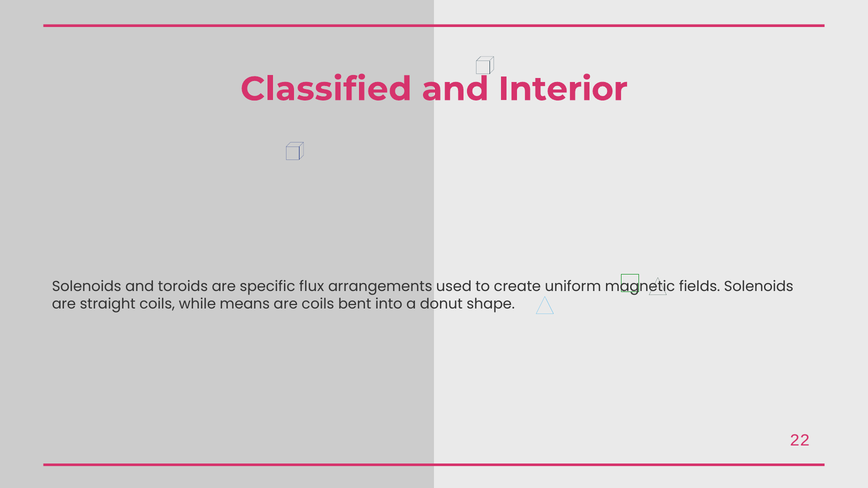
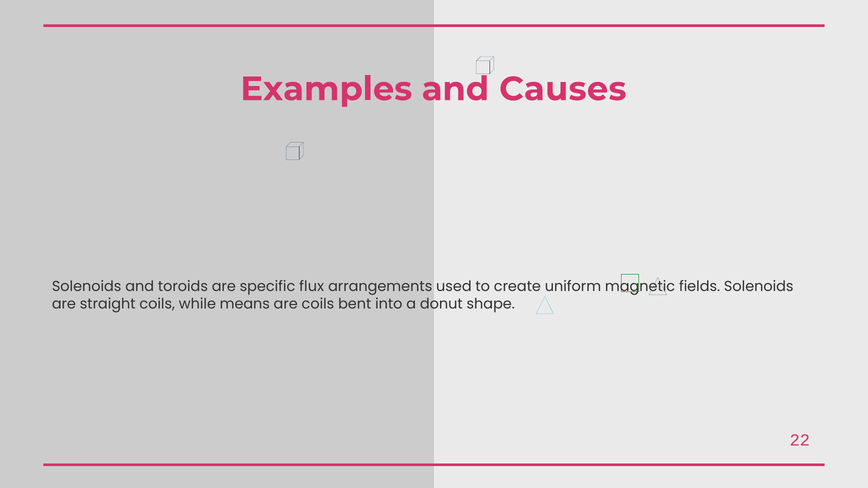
Classified: Classified -> Examples (326, 89)
Interior: Interior -> Causes (563, 89)
